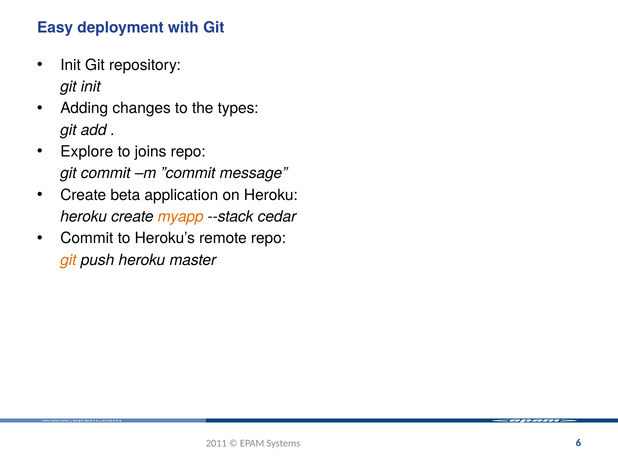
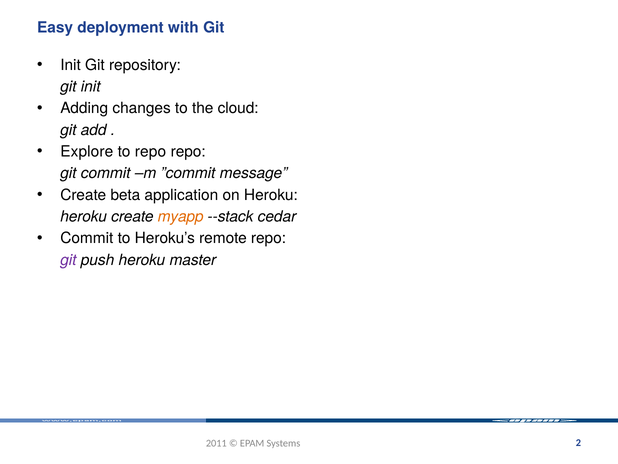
types: types -> cloud (238, 108)
to joins: joins -> repo (150, 151)
git colour: orange -> purple (68, 260)
6: 6 -> 2 (578, 443)
